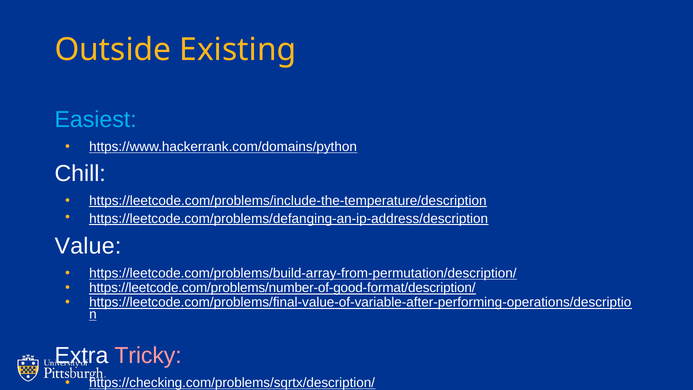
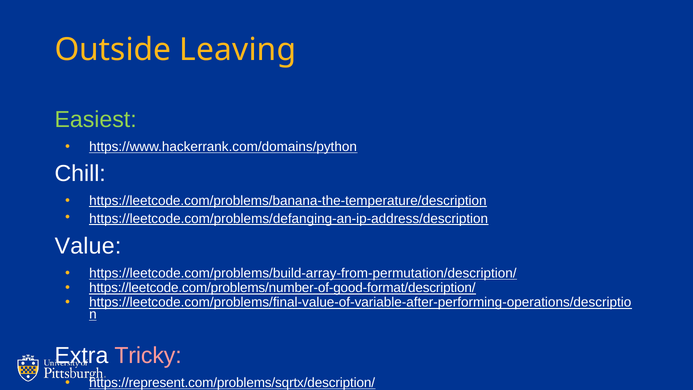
Existing: Existing -> Leaving (238, 50)
Easiest colour: light blue -> light green (96, 120)
https://leetcode.com/problems/include-the-temperature/description: https://leetcode.com/problems/include-the-temperature/description -> https://leetcode.com/problems/banana-the-temperature/description (288, 201)
https://checking.com/problems/sqrtx/description/: https://checking.com/problems/sqrtx/description/ -> https://represent.com/problems/sqrtx/description/ (232, 383)
